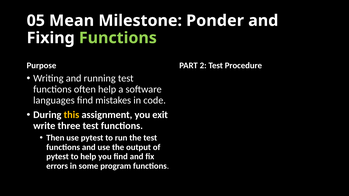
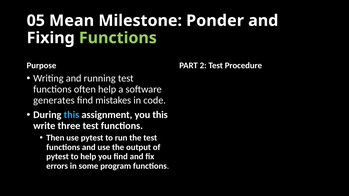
languages: languages -> generates (54, 100)
this colour: yellow -> light blue (71, 115)
you exit: exit -> this (160, 115)
